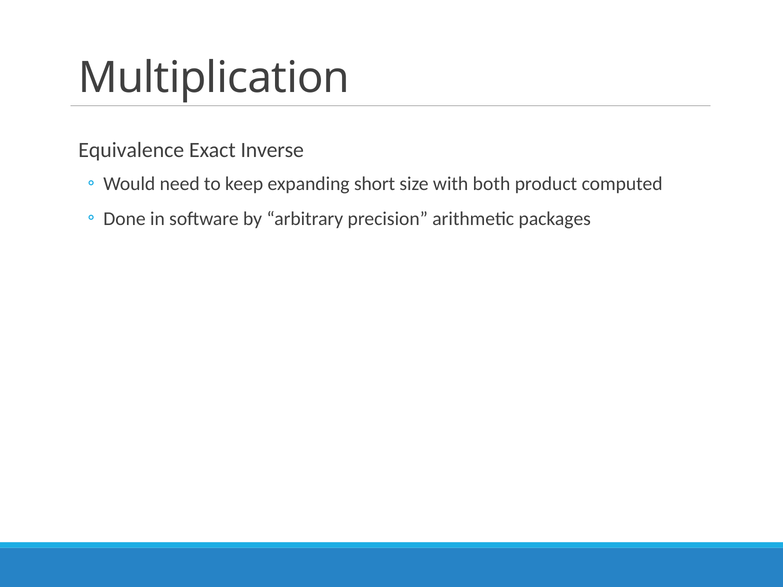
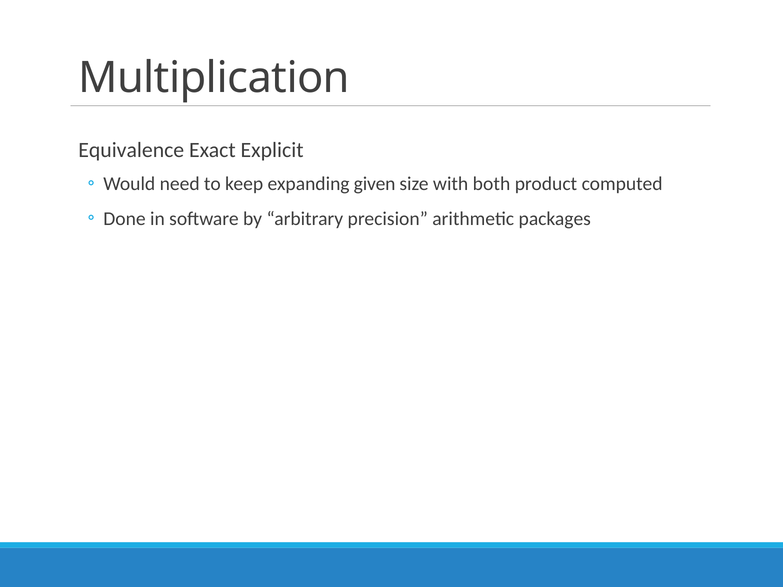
Inverse: Inverse -> Explicit (272, 150)
short: short -> given (375, 184)
